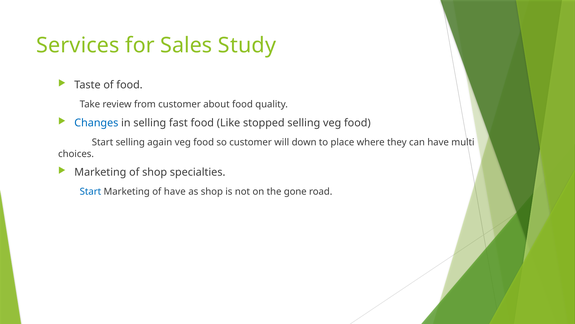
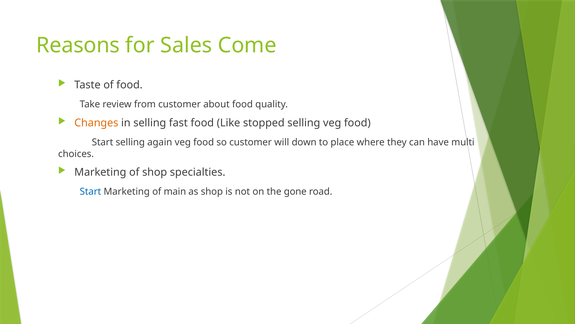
Services: Services -> Reasons (78, 45)
Study: Study -> Come (247, 45)
Changes colour: blue -> orange (96, 123)
of have: have -> main (175, 191)
